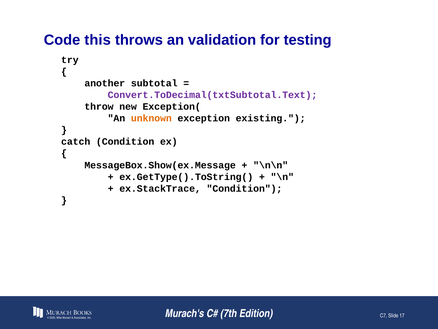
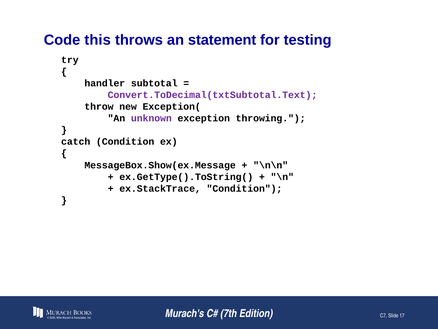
validation: validation -> statement (222, 40)
another: another -> handler (105, 83)
unknown colour: orange -> purple (151, 118)
existing: existing -> throwing (271, 118)
